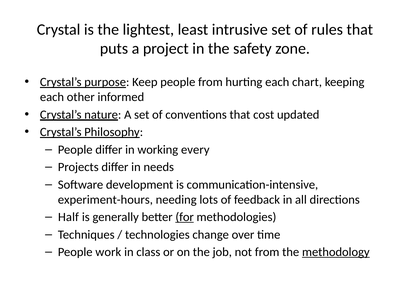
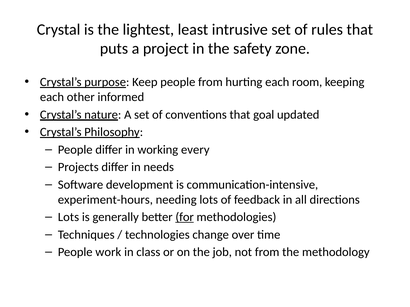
chart: chart -> room (307, 82)
cost: cost -> goal (264, 115)
Half: Half -> Lots (68, 217)
methodology underline: present -> none (336, 252)
